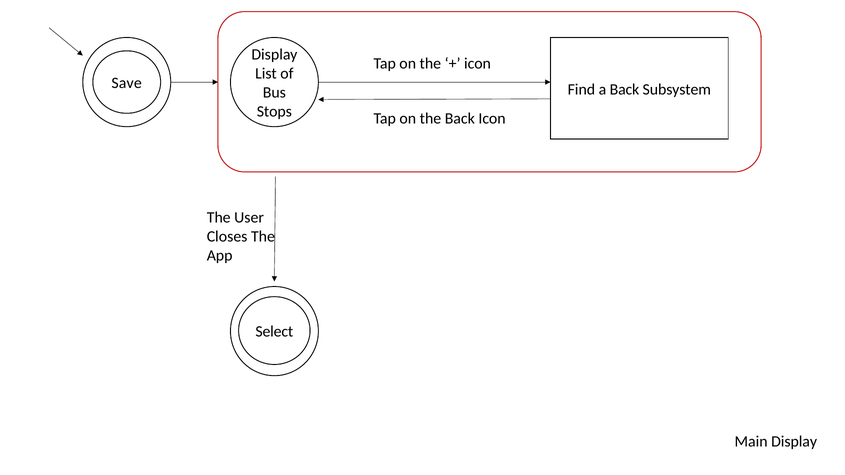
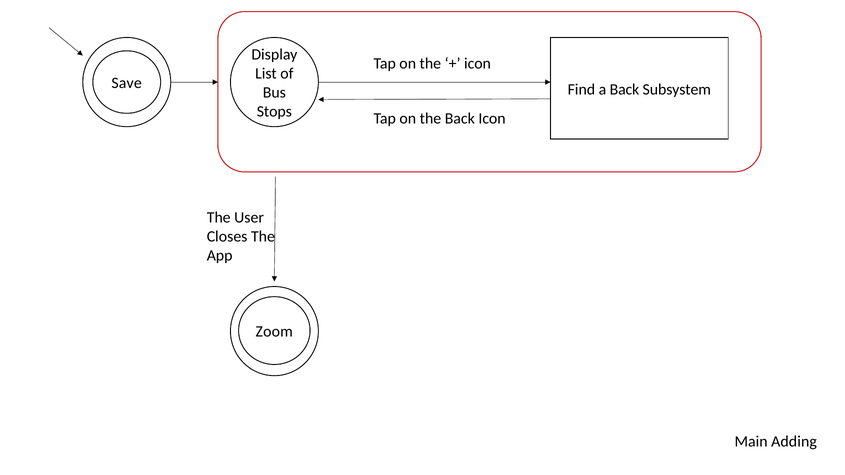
Select: Select -> Zoom (274, 332)
Main Display: Display -> Adding (794, 442)
